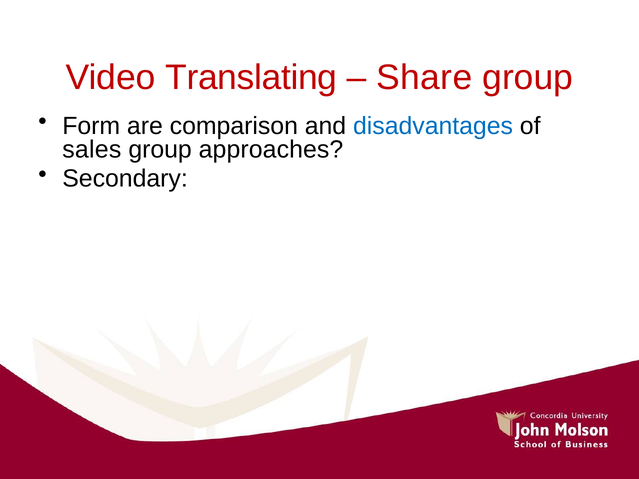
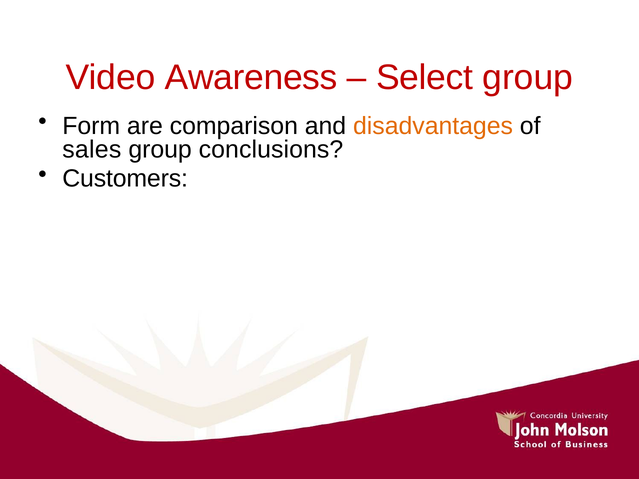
Translating: Translating -> Awareness (251, 77)
Share: Share -> Select (425, 77)
disadvantages colour: blue -> orange (433, 126)
approaches: approaches -> conclusions (271, 150)
Secondary: Secondary -> Customers (125, 179)
